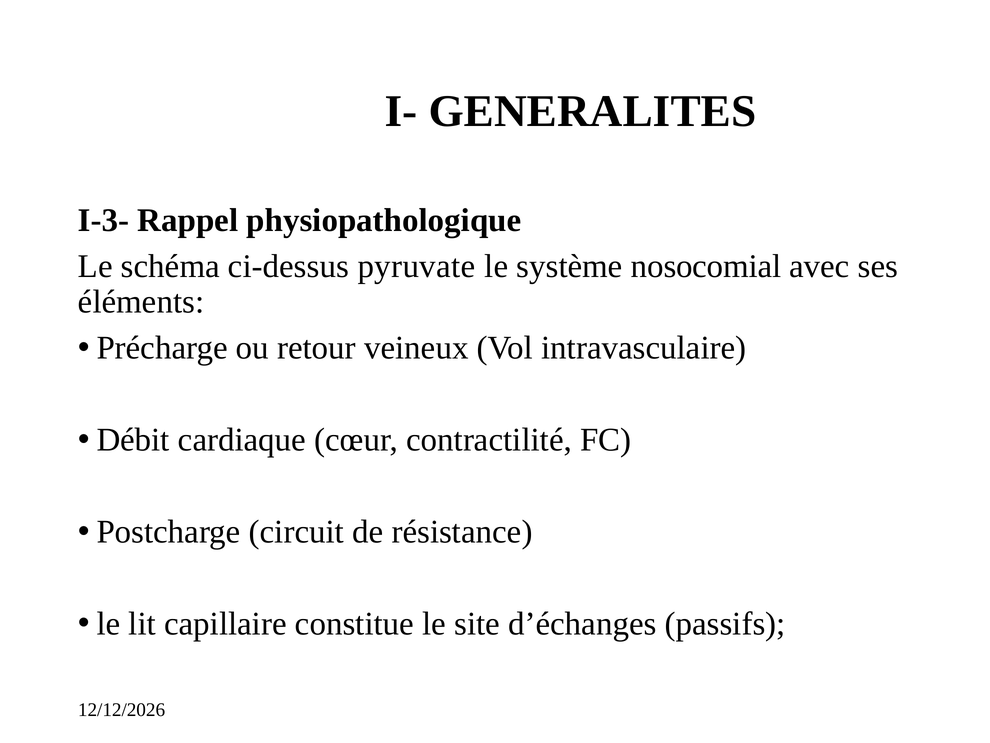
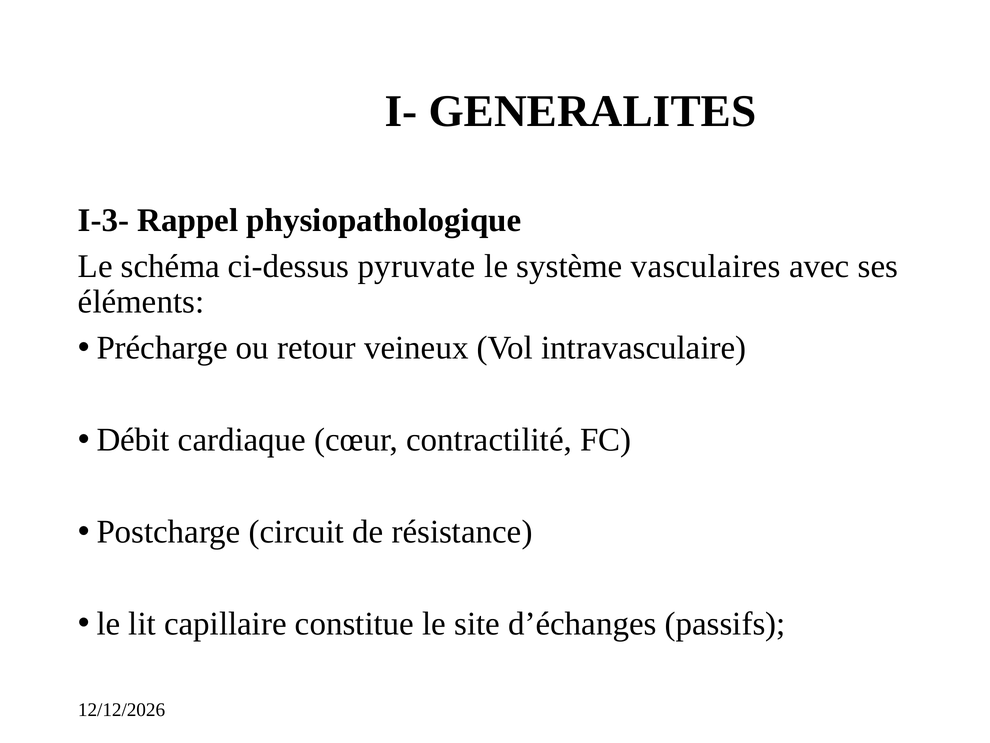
nosocomial: nosocomial -> vasculaires (706, 266)
